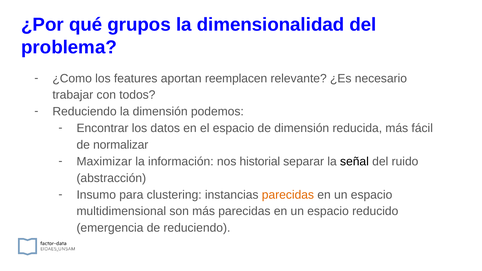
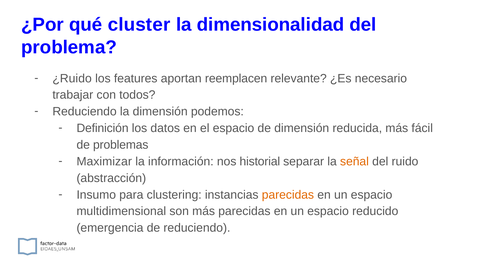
grupos: grupos -> cluster (139, 25)
¿Como: ¿Como -> ¿Ruido (72, 78)
Encontrar: Encontrar -> Definición (103, 128)
normalizar: normalizar -> problemas (121, 145)
señal colour: black -> orange (354, 162)
